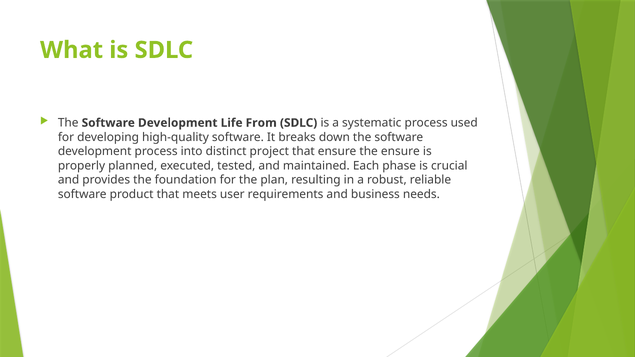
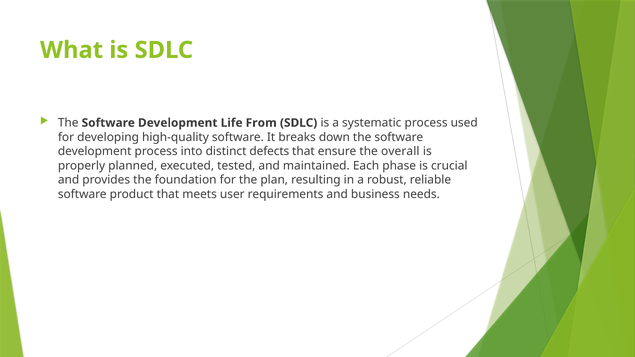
project: project -> defects (269, 151)
the ensure: ensure -> overall (400, 151)
